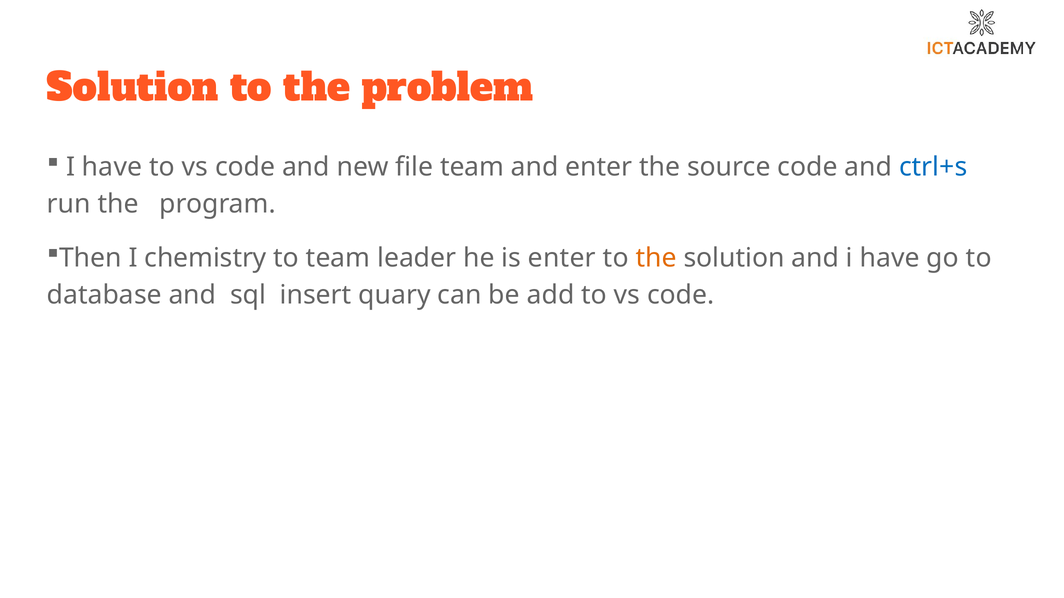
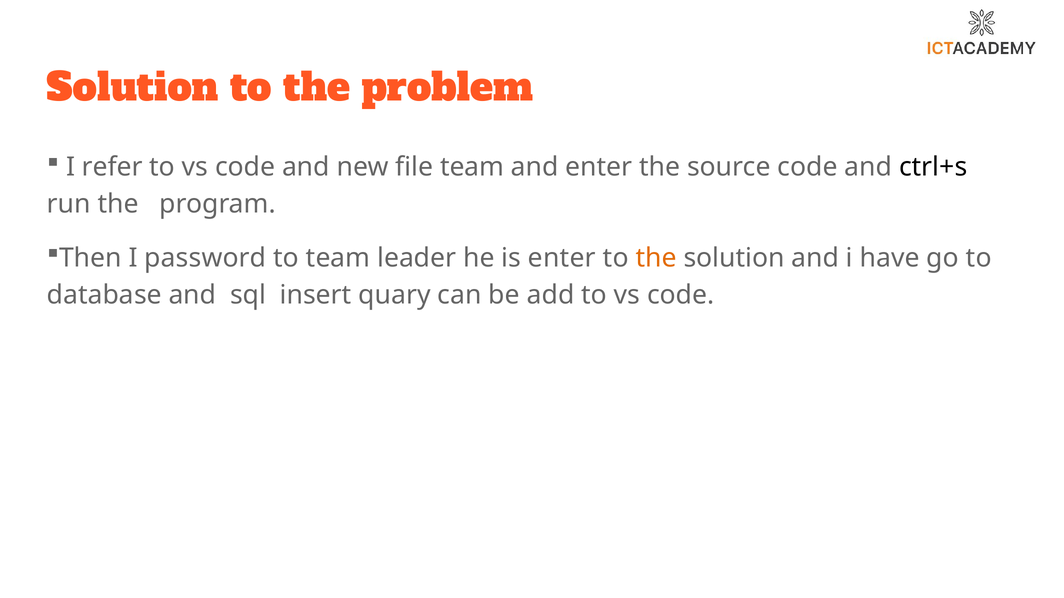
have: have -> refer (112, 167)
ctrl+s colour: blue -> black (933, 167)
chemistry: chemistry -> password (205, 258)
